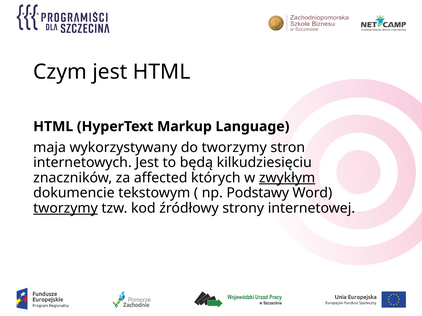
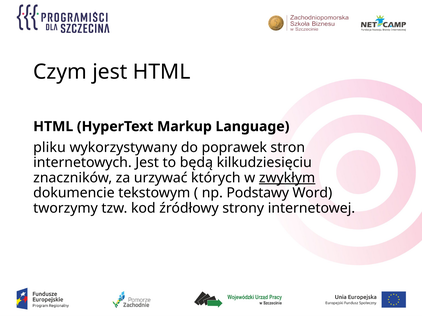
maja: maja -> pliku (50, 148)
do tworzymy: tworzymy -> poprawek (234, 148)
affected: affected -> urzywać (161, 178)
tworzymy underline: present -> none (66, 208)
